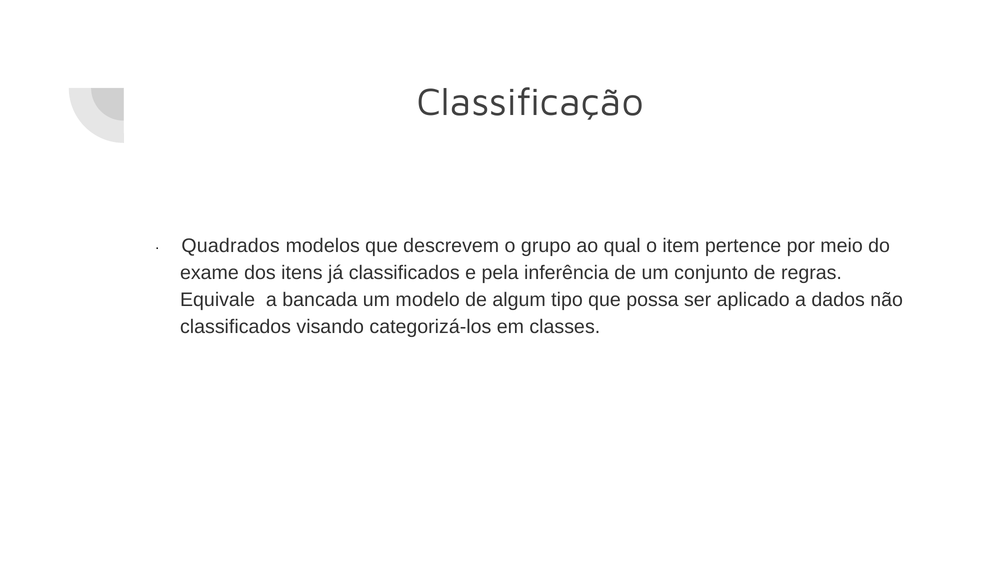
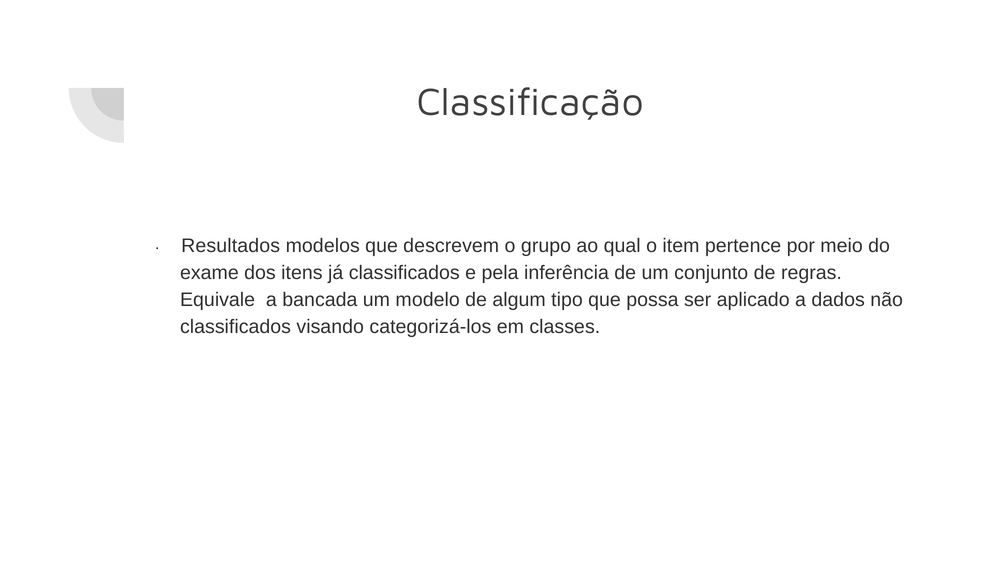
Quadrados: Quadrados -> Resultados (231, 246)
